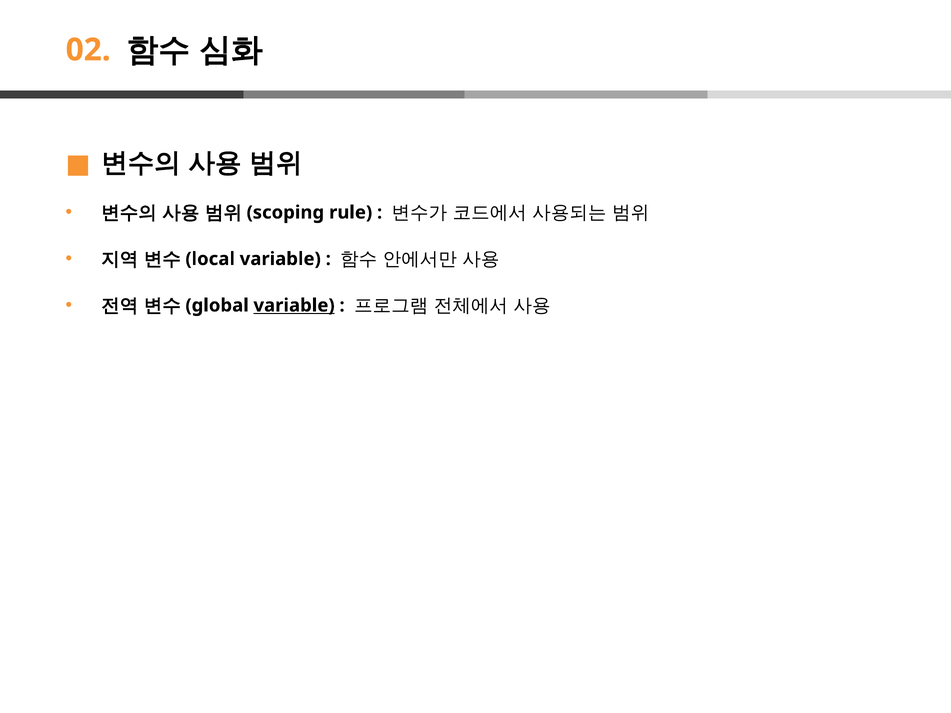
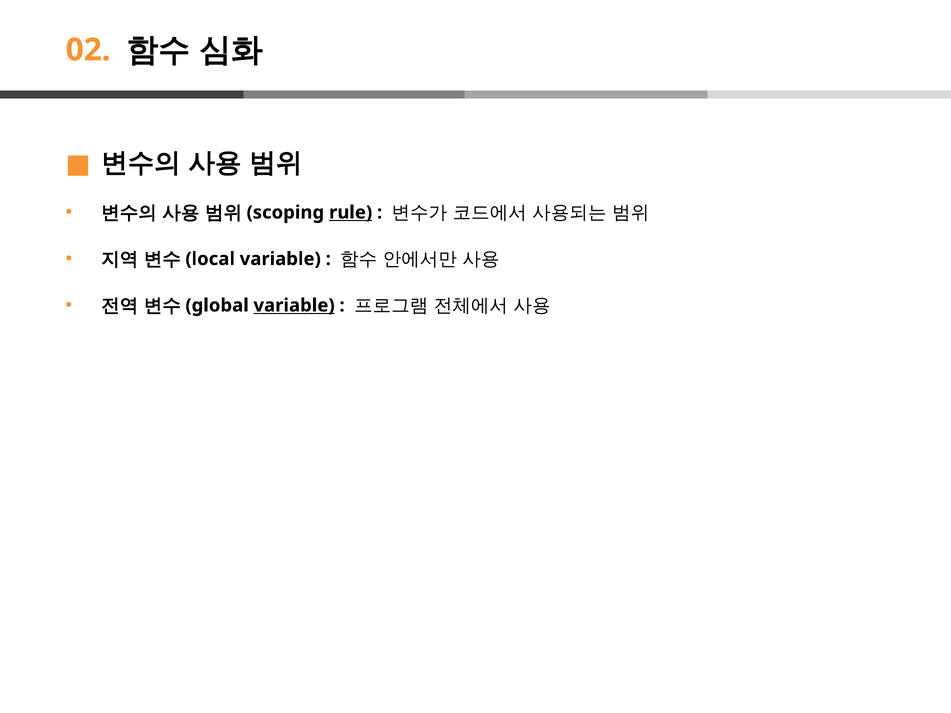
rule underline: none -> present (351, 213)
